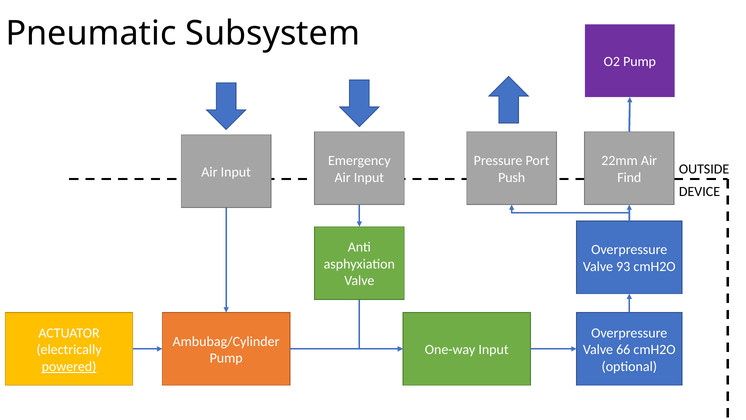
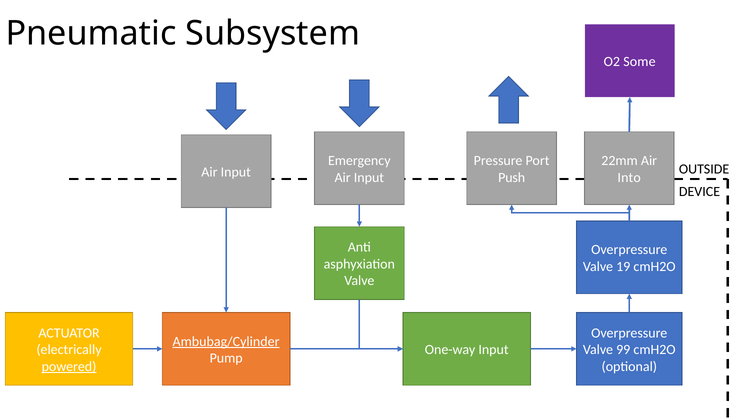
O2 Pump: Pump -> Some (639, 62)
Find: Find -> Into (629, 177)
93: 93 -> 19 (623, 266)
Ambubag/Cylinder underline: none -> present (226, 341)
66: 66 -> 99 (623, 350)
